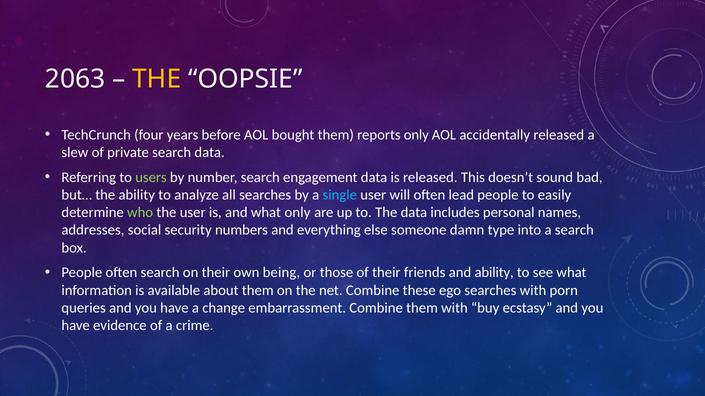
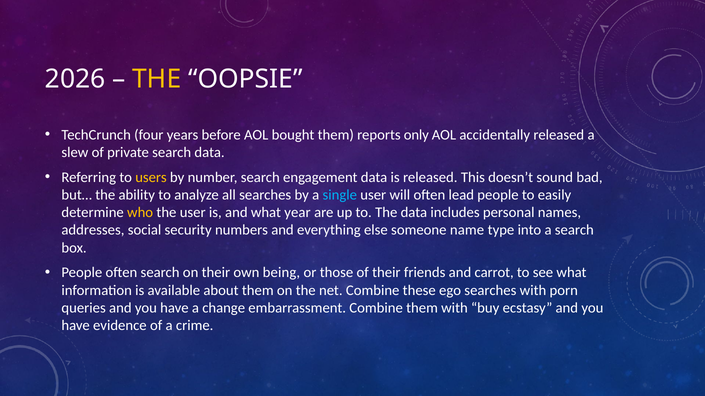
2063: 2063 -> 2026 (75, 79)
users colour: light green -> yellow (151, 177)
who colour: light green -> yellow (140, 213)
what only: only -> year (297, 213)
damn: damn -> name (467, 230)
and ability: ability -> carrot (494, 273)
